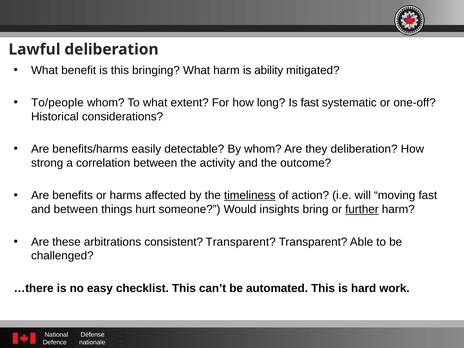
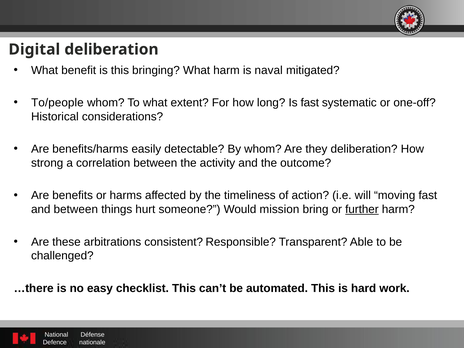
Lawful: Lawful -> Digital (34, 49)
ability: ability -> naval (269, 70)
timeliness underline: present -> none (250, 195)
insights: insights -> mission (279, 209)
consistent Transparent: Transparent -> Responsible (241, 242)
